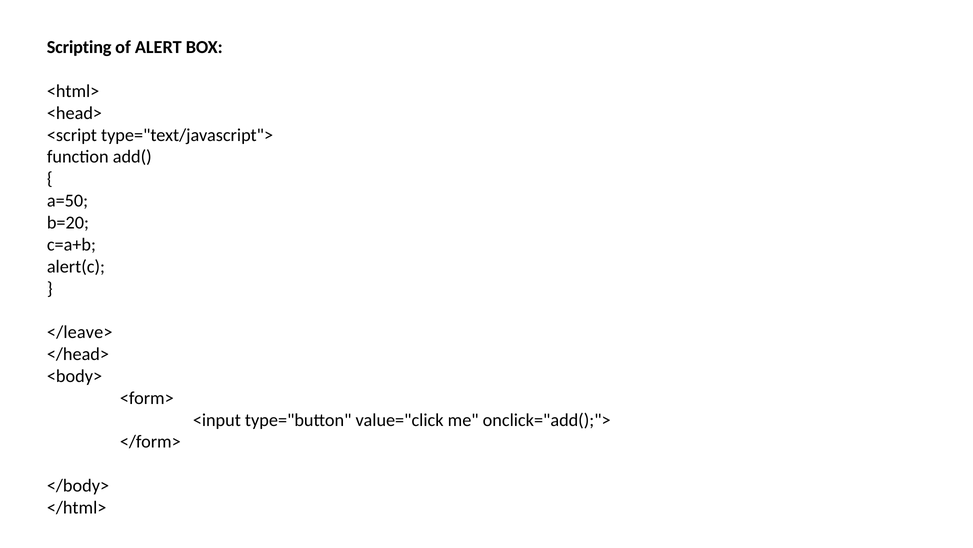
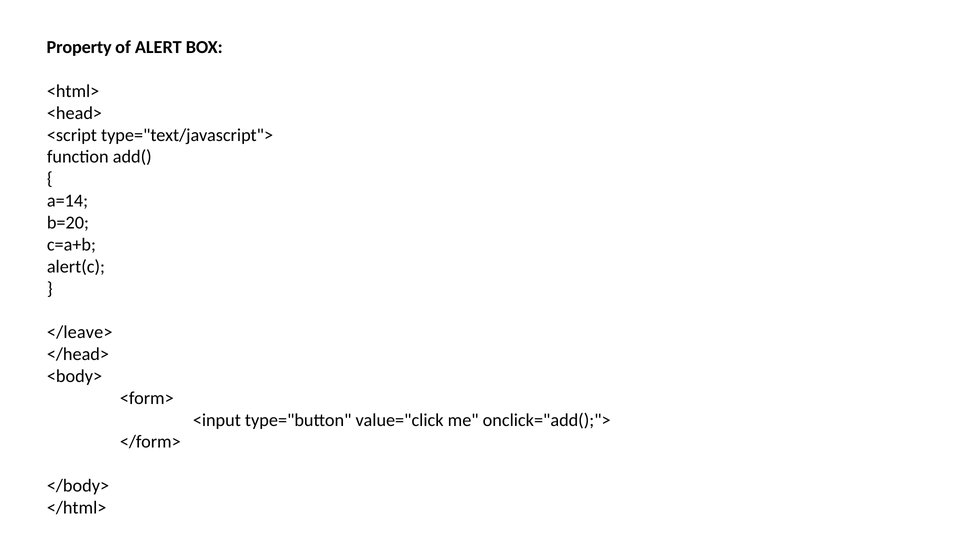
Scripting: Scripting -> Property (79, 47)
a=50: a=50 -> a=14 (67, 201)
